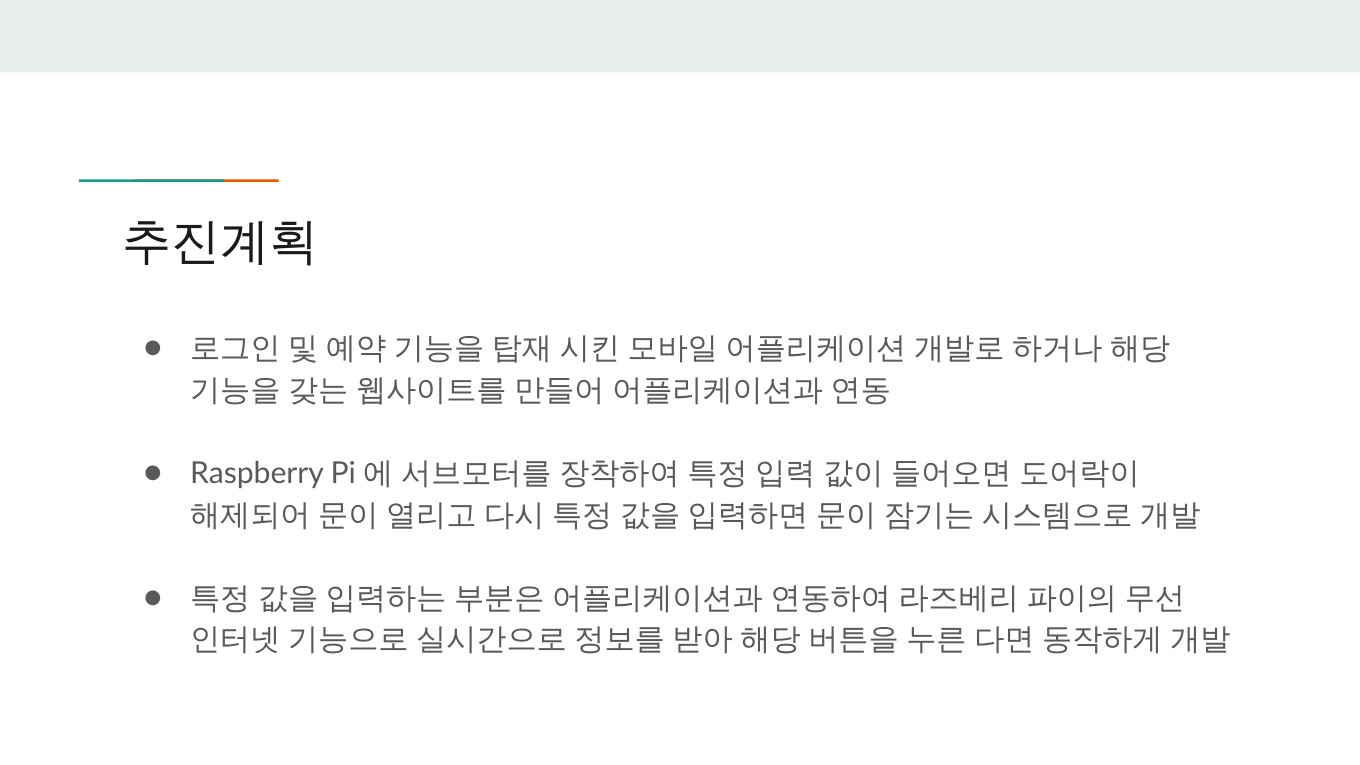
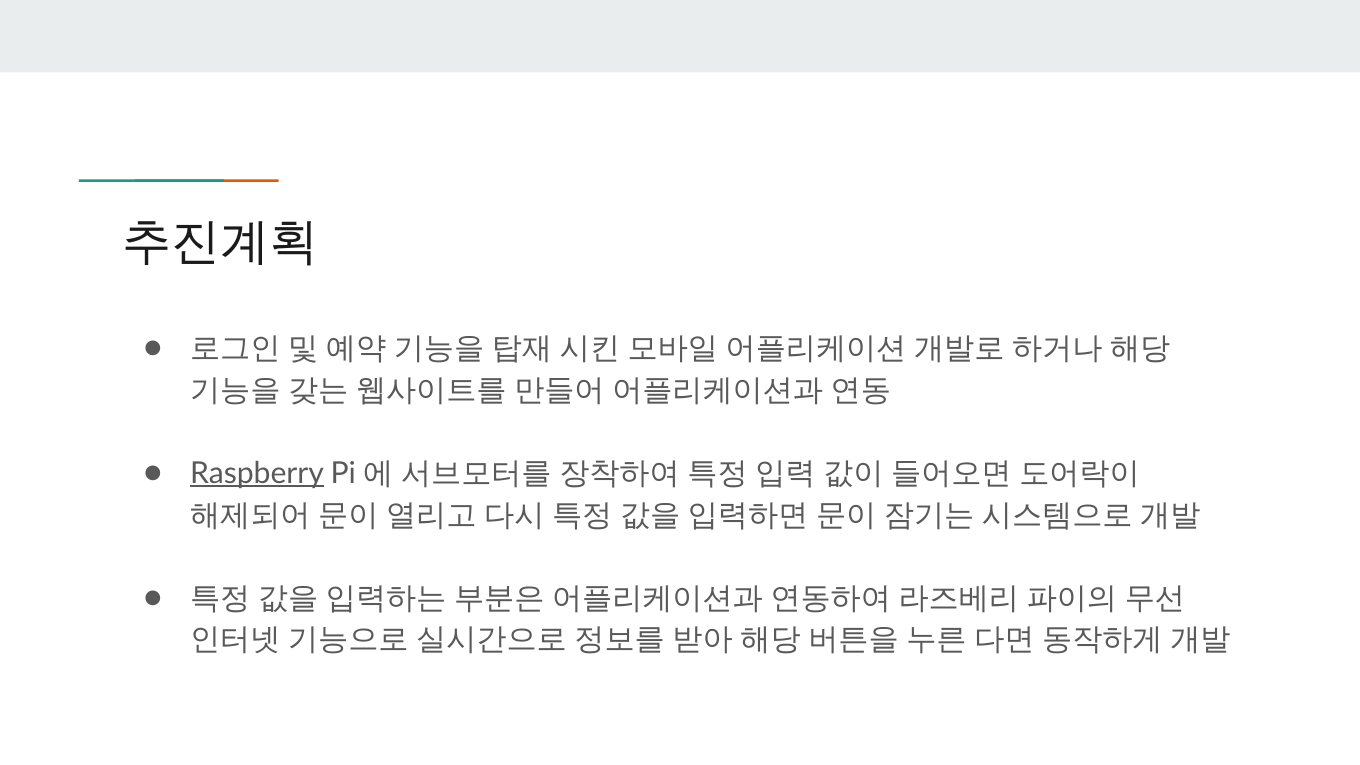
Raspberry underline: none -> present (257, 473)
